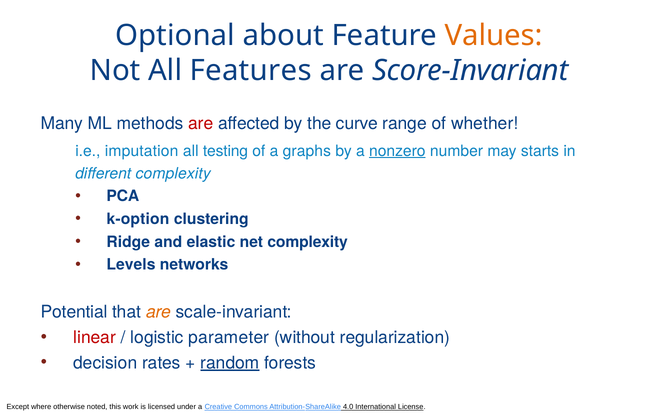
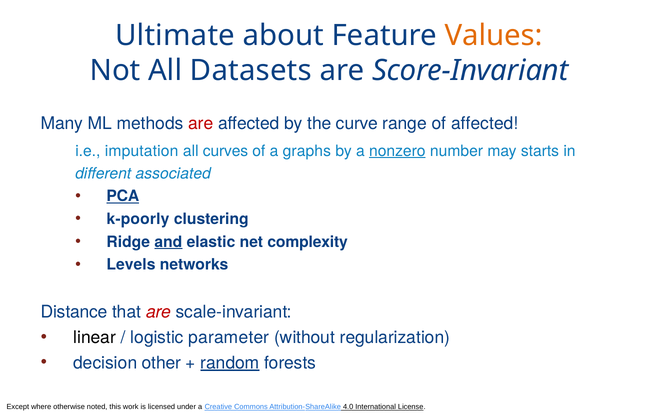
Optional: Optional -> Ultimate (175, 35)
Features: Features -> Datasets (251, 71)
of whether: whether -> affected (485, 123)
testing: testing -> curves (225, 151)
different complexity: complexity -> associated (173, 173)
PCA underline: none -> present (123, 196)
k-option: k-option -> k-poorly (138, 219)
and underline: none -> present (168, 242)
Potential: Potential -> Distance (74, 312)
are colour: orange -> red (159, 312)
linear colour: red -> black (95, 337)
rates: rates -> other (161, 363)
